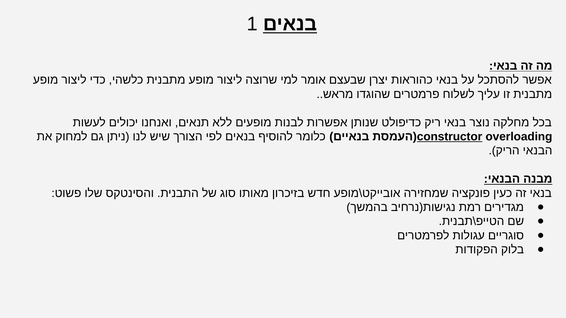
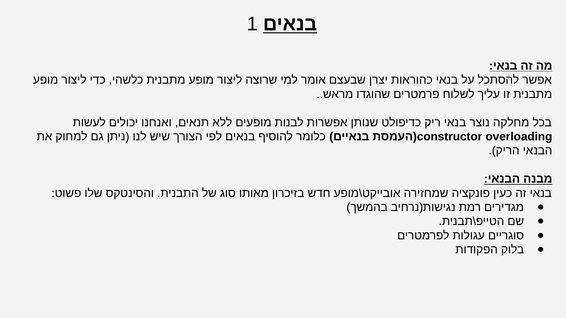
constructor underline: present -> none (450, 137)
